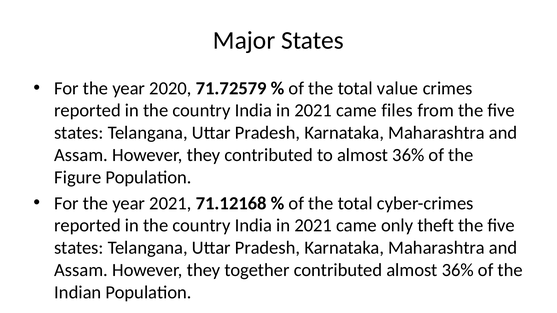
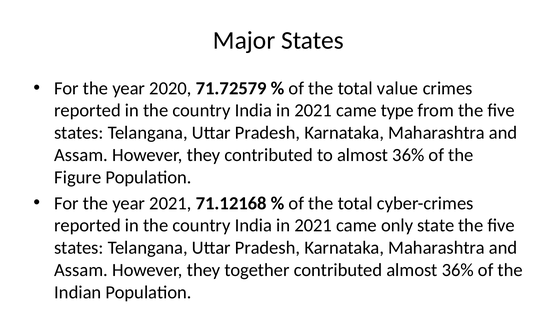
files: files -> type (397, 111)
theft: theft -> state (436, 226)
